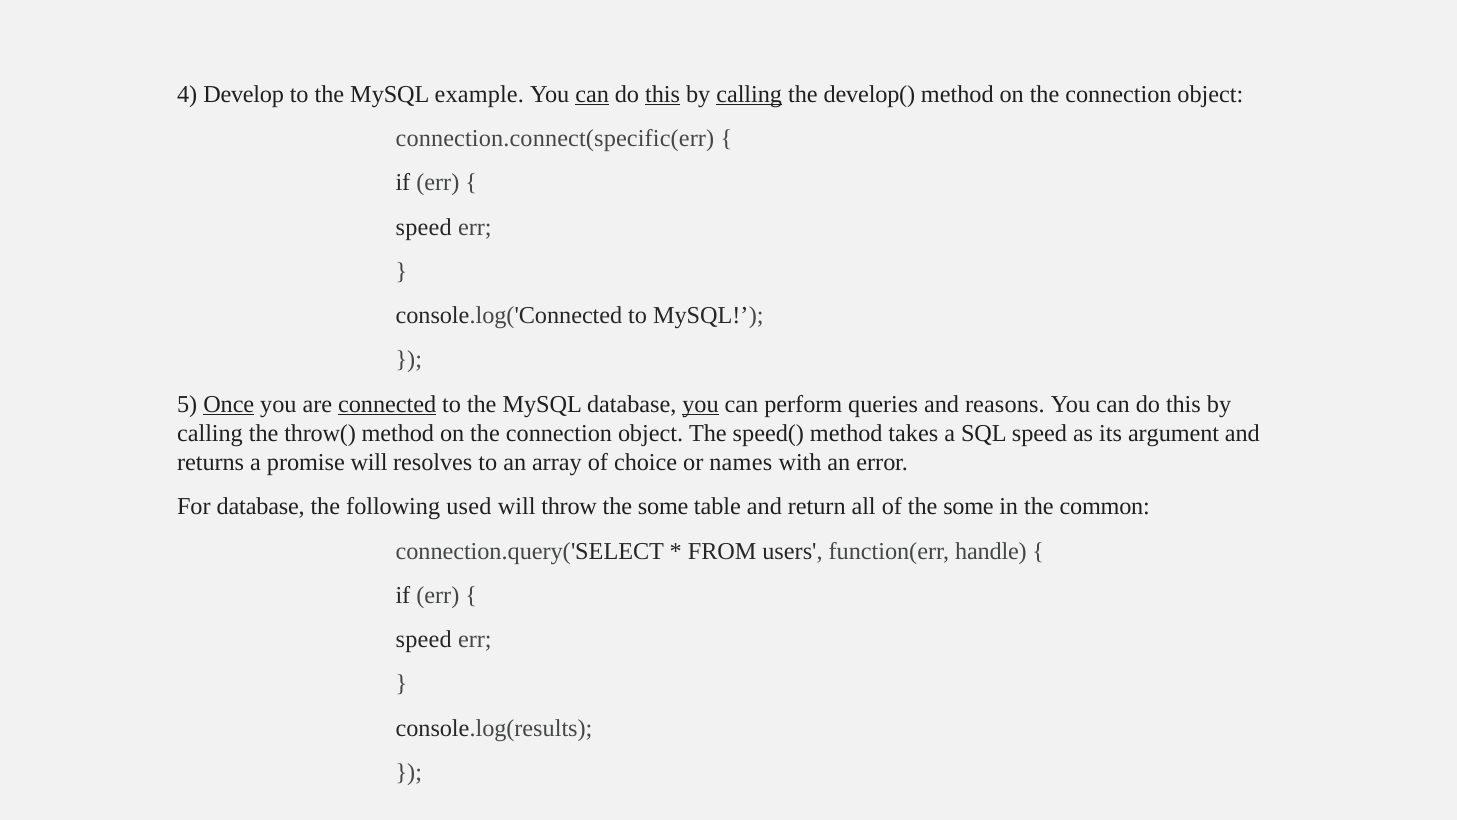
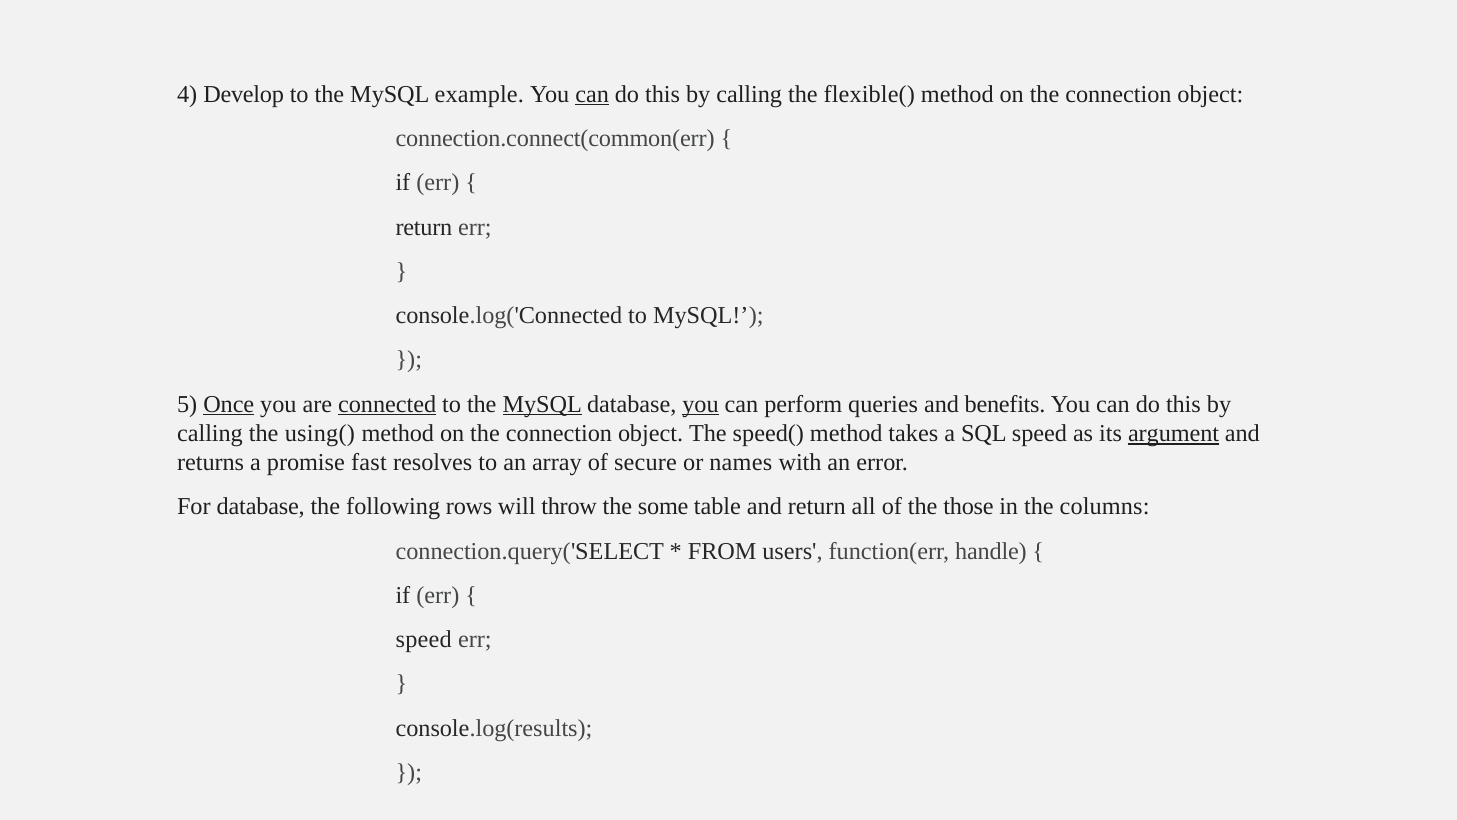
this underline: present -> none (663, 94)
calling underline: present -> none (749, 94)
develop(: develop( -> flexible( (869, 94)
connection.connect(specific(err: connection.connect(specific(err -> connection.connect(common(err (555, 138)
speed: speed -> return (424, 227)
MySQL underline: none -> present (542, 404)
reasons: reasons -> benefits (1005, 404)
throw(: throw( -> using( (320, 433)
argument underline: none -> present (1174, 433)
promise will: will -> fast (369, 462)
choice: choice -> secure (645, 462)
used: used -> rows (469, 506)
of the some: some -> those (968, 506)
common: common -> columns (1105, 506)
